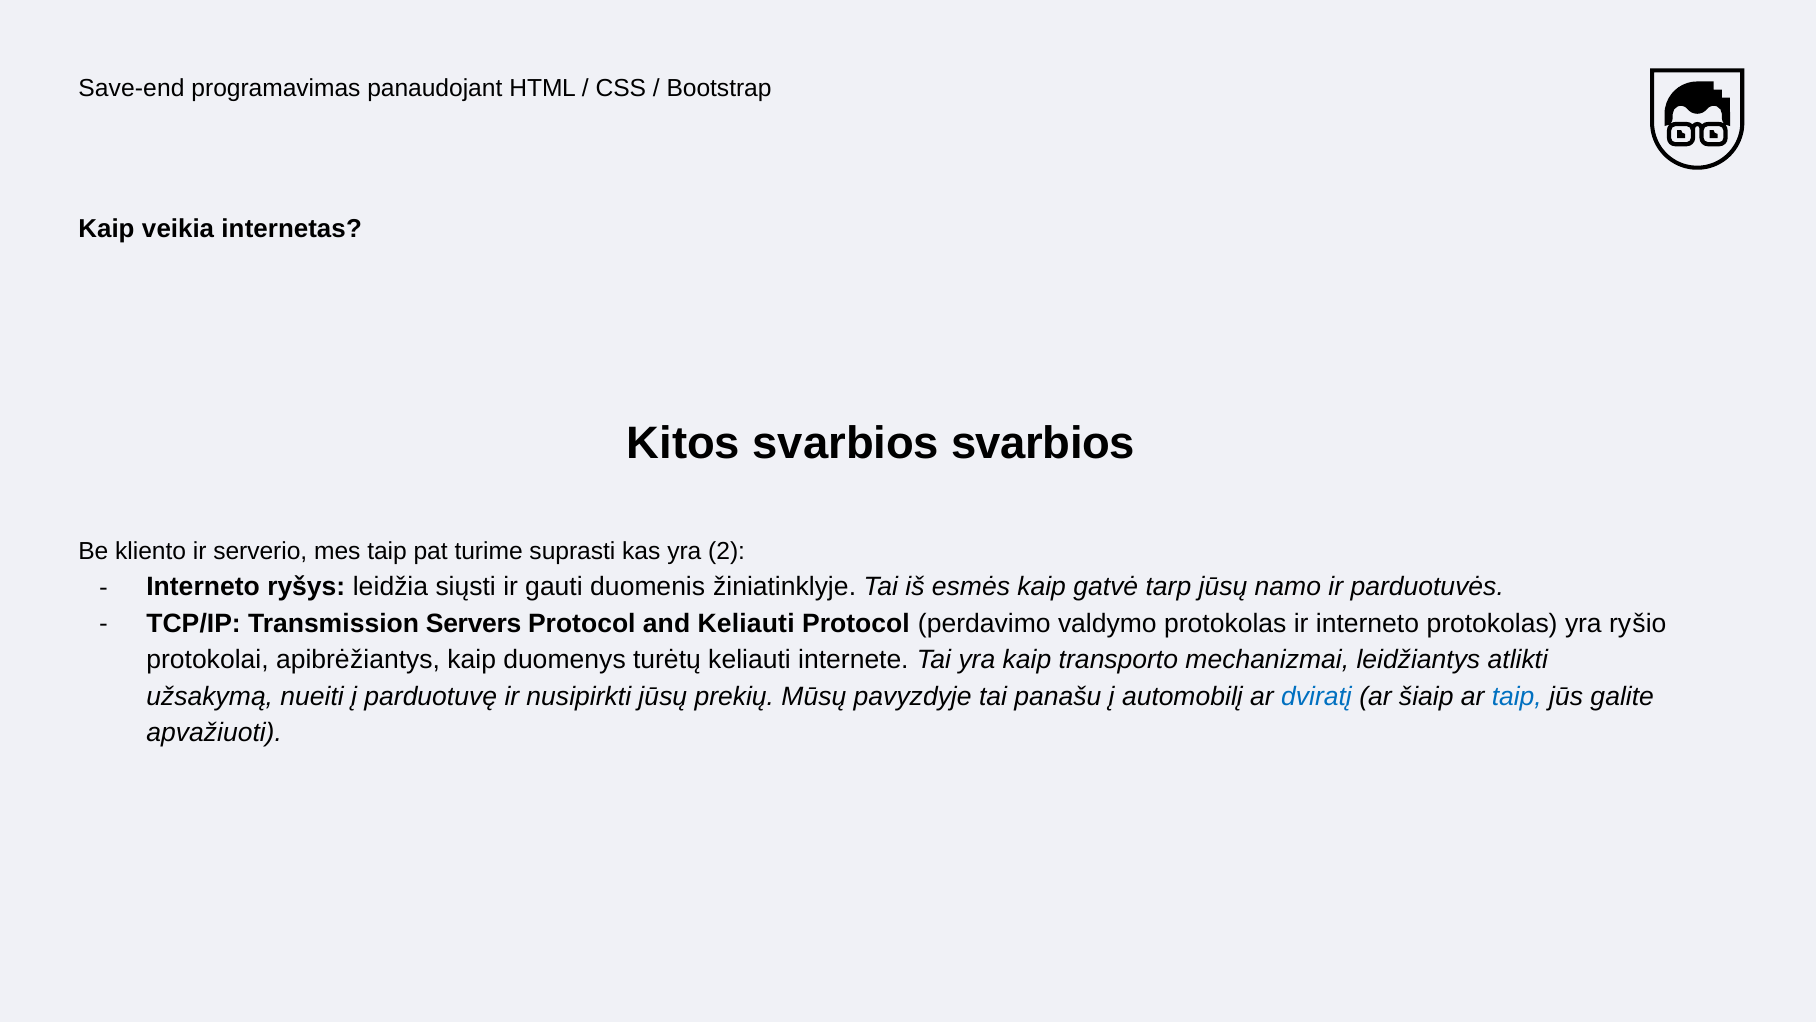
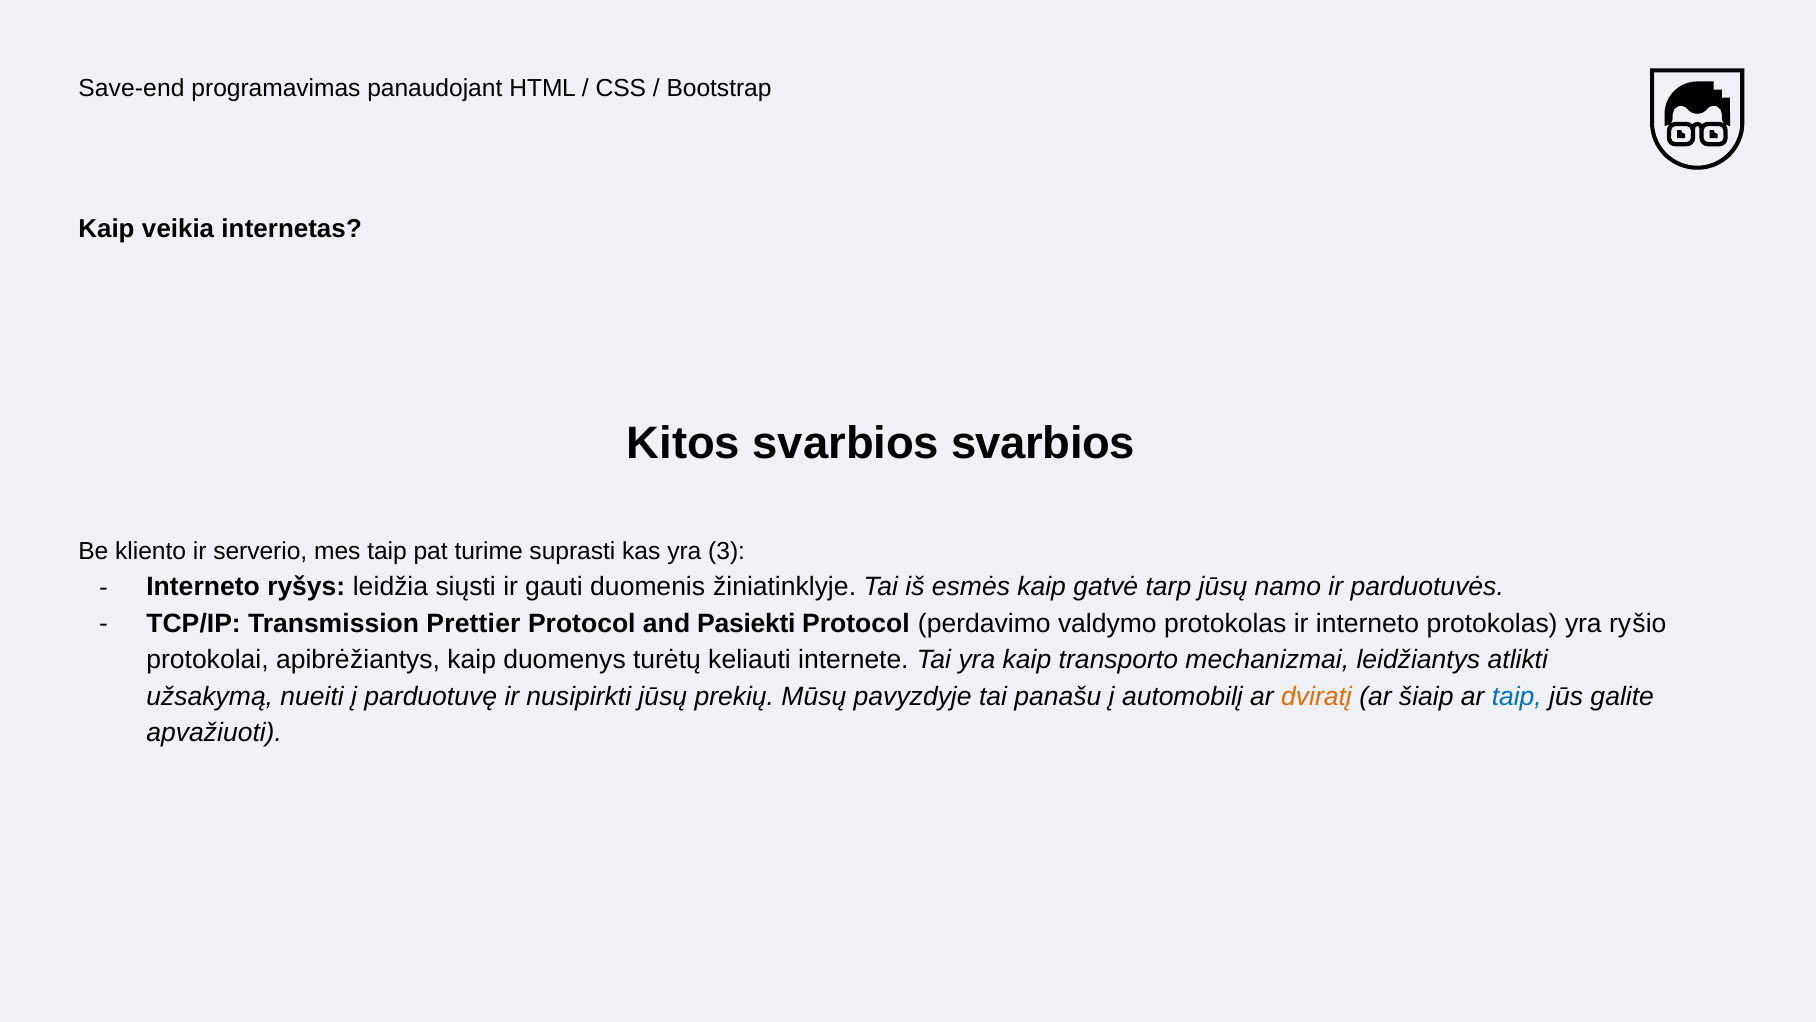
2: 2 -> 3 (727, 551)
Servers: Servers -> Prettier (473, 623)
and Keliauti: Keliauti -> Pasiekti (746, 623)
dviratį colour: blue -> orange (1316, 696)
